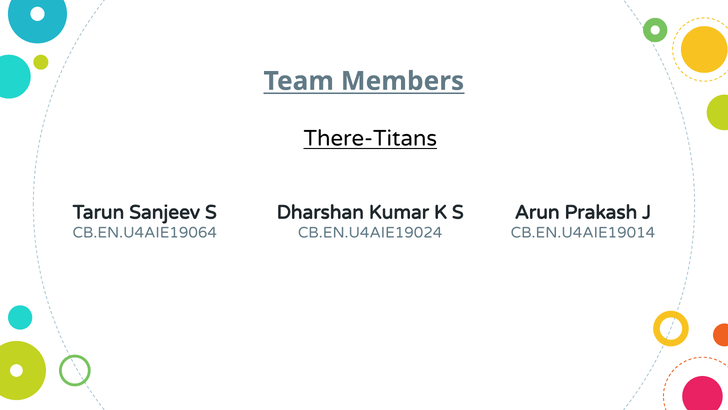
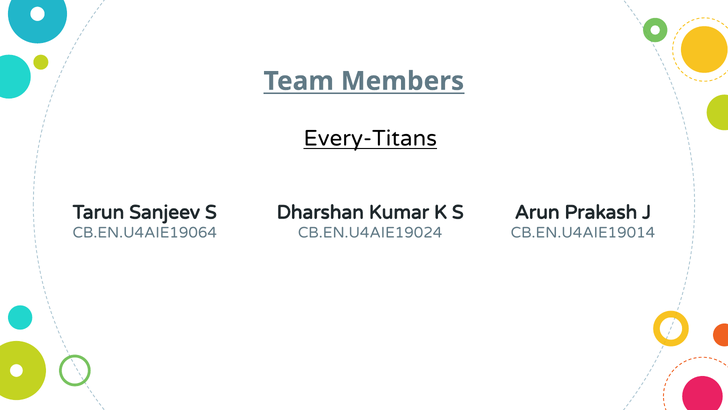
There-Titans: There-Titans -> Every-Titans (370, 138)
